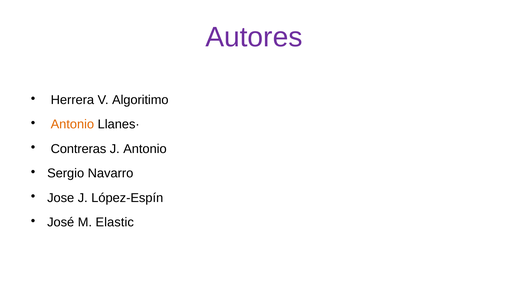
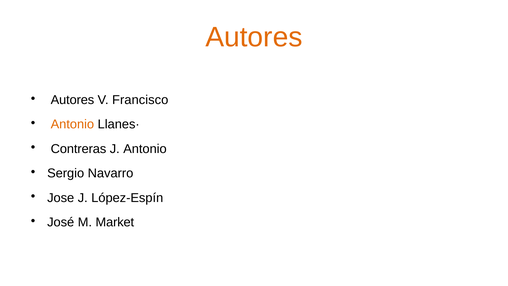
Autores colour: purple -> orange (254, 37)
Herrera: Herrera -> Autores (72, 100)
Algoritimo: Algoritimo -> Francisco (140, 100)
Elastic: Elastic -> Market (115, 222)
